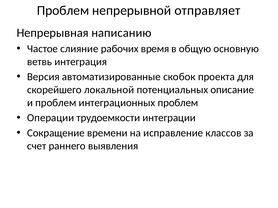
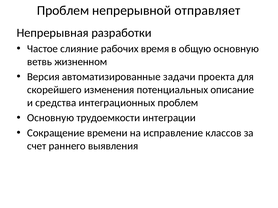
написанию: написанию -> разработки (121, 33)
интеграция: интеграция -> жизненном (81, 62)
скобок: скобок -> задачи (179, 77)
локальной: локальной -> изменения (109, 90)
и проблем: проблем -> средства (56, 103)
Операции: Операции -> Основную (51, 118)
